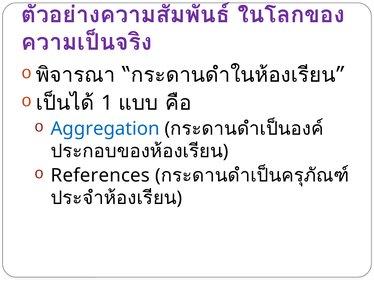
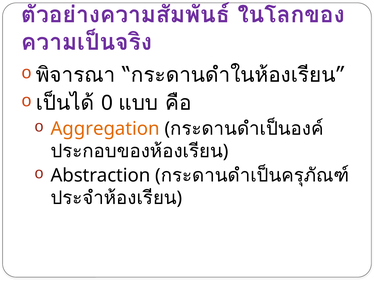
1: 1 -> 0 (107, 103)
Aggregation colour: blue -> orange (105, 128)
References: References -> Abstraction (100, 175)
